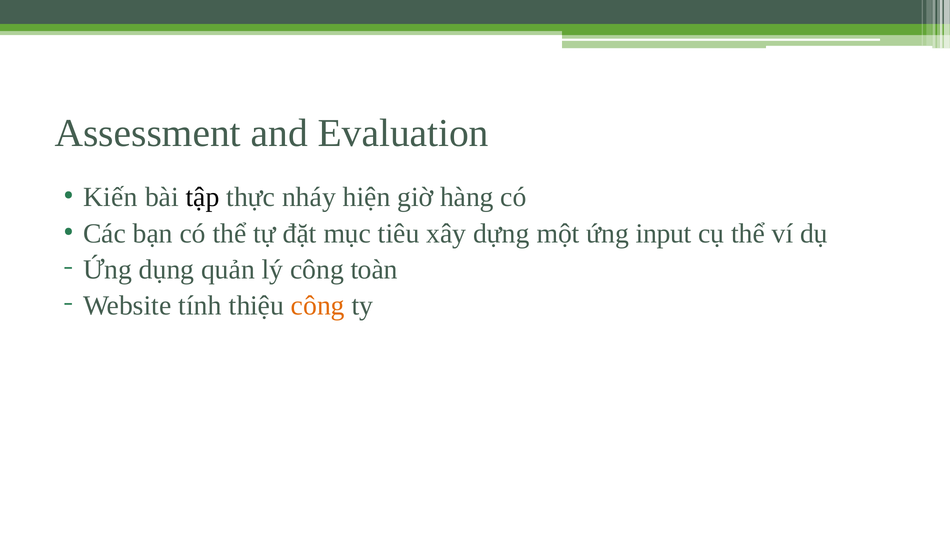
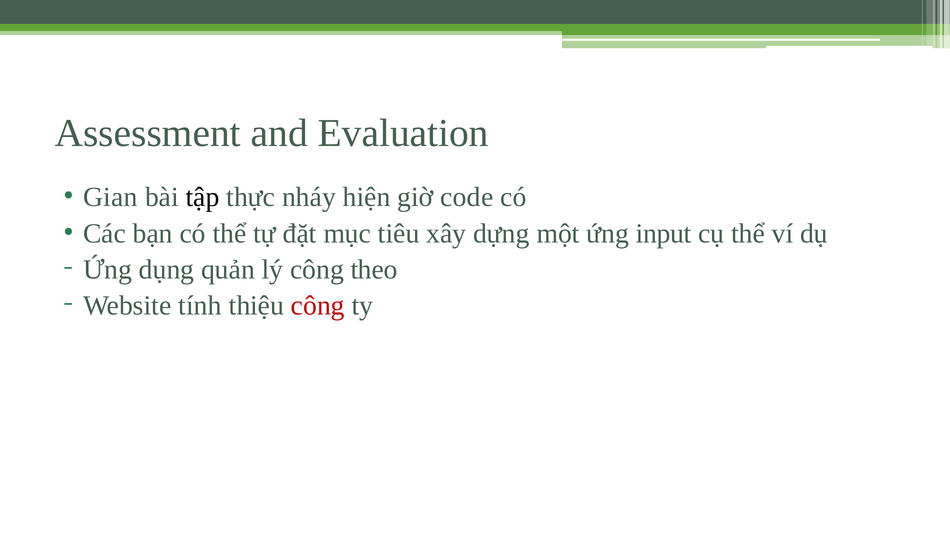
Kiến: Kiến -> Gian (110, 197)
hàng: hàng -> code (467, 197)
toàn: toàn -> theo (374, 270)
công colour: orange -> red (318, 306)
